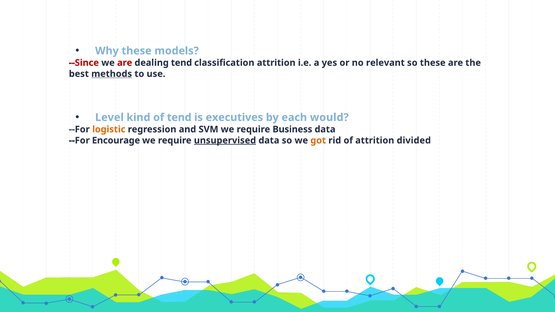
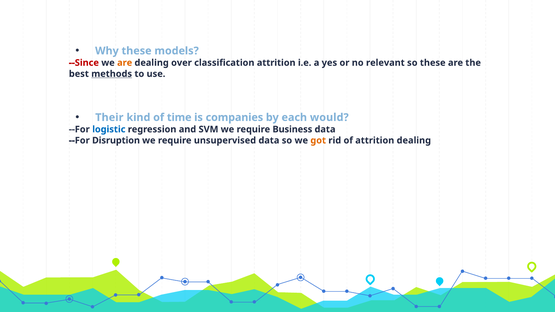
are colour: red -> orange (125, 63)
dealing tend: tend -> over (181, 63)
Level: Level -> Their (109, 117)
of tend: tend -> time (179, 117)
executives: executives -> companies (234, 117)
logistic colour: orange -> blue (109, 129)
Encourage: Encourage -> Disruption (116, 141)
unsupervised underline: present -> none (225, 141)
attrition divided: divided -> dealing (414, 141)
